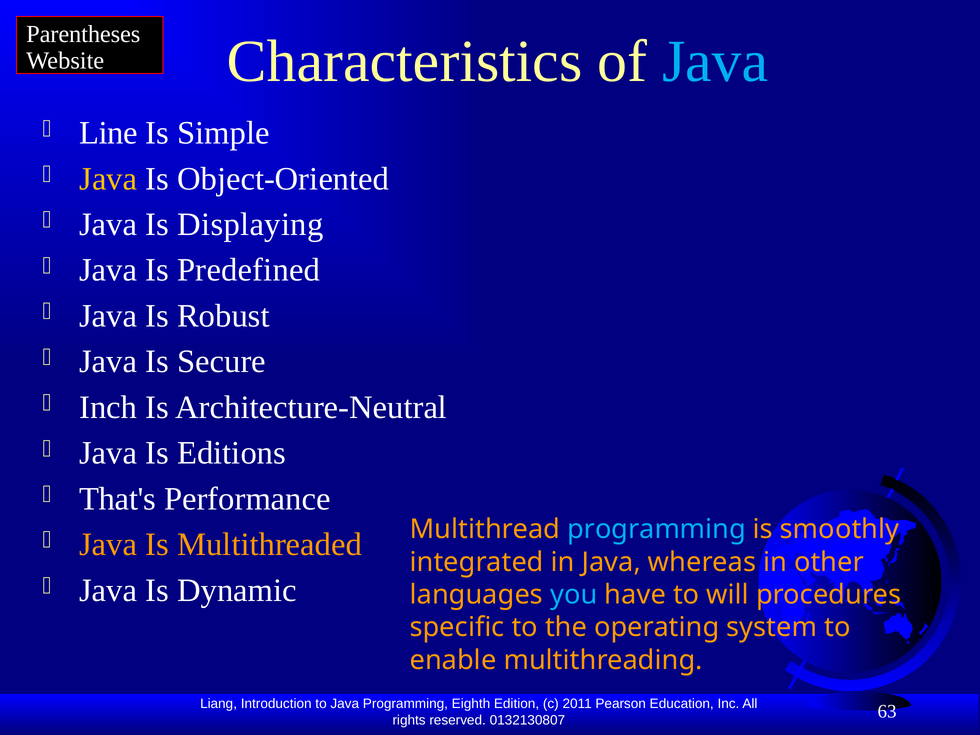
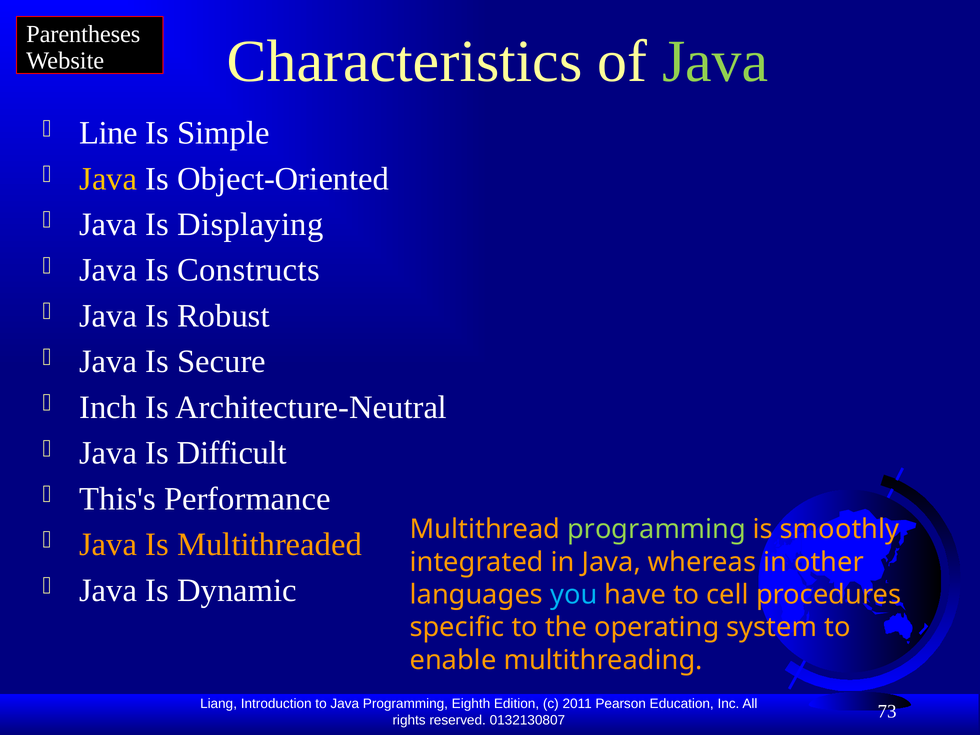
Java colour: light blue -> light green (715, 61)
Predefined: Predefined -> Constructs (249, 270)
Editions: Editions -> Difficult (232, 453)
That's: That's -> This's (118, 499)
programming colour: light blue -> light green (657, 529)
will: will -> cell (728, 595)
63: 63 -> 73 (887, 712)
